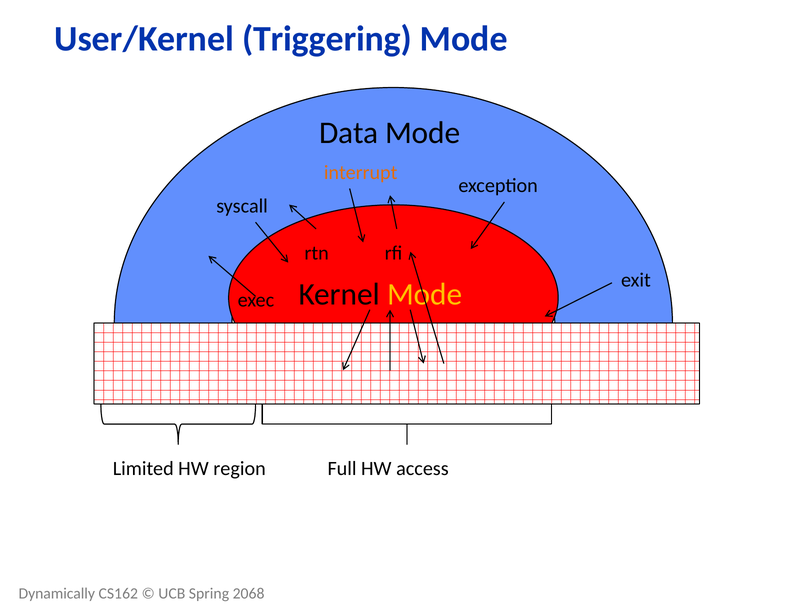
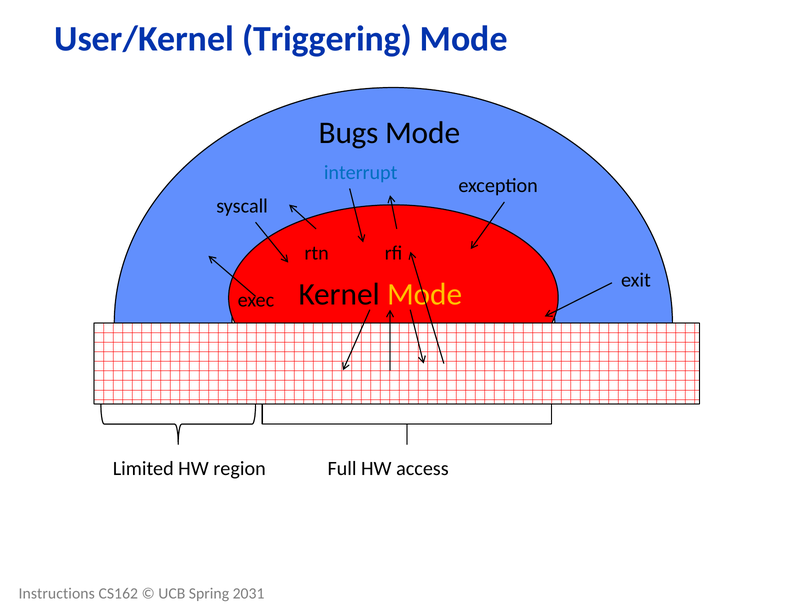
Data: Data -> Bugs (349, 133)
interrupt colour: orange -> blue (361, 172)
Dynamically: Dynamically -> Instructions (57, 593)
2068: 2068 -> 2031 (249, 593)
